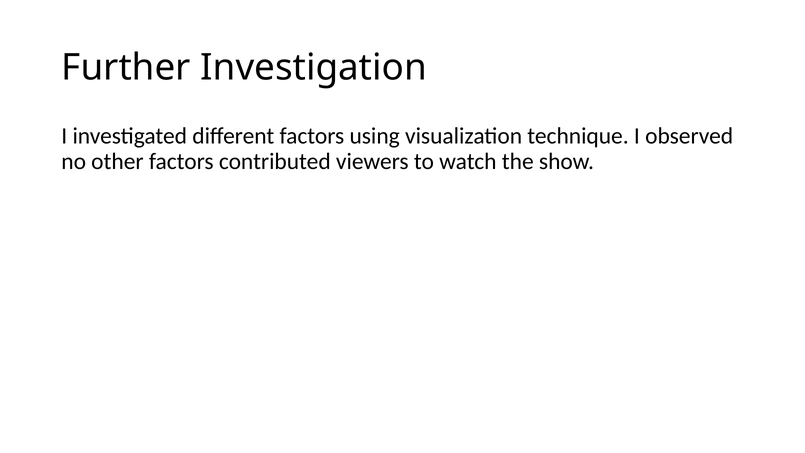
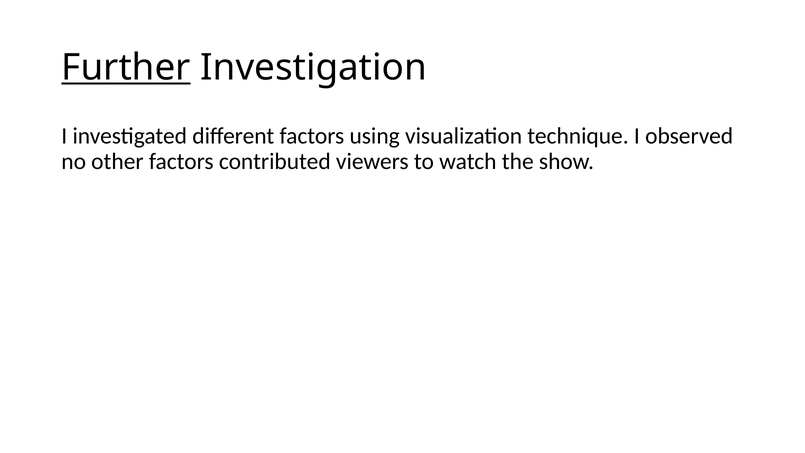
Further underline: none -> present (126, 68)
